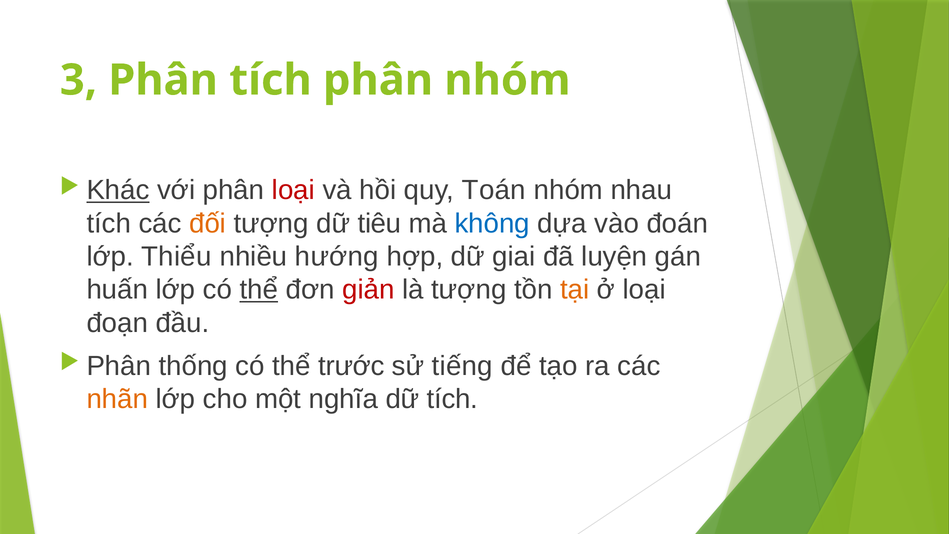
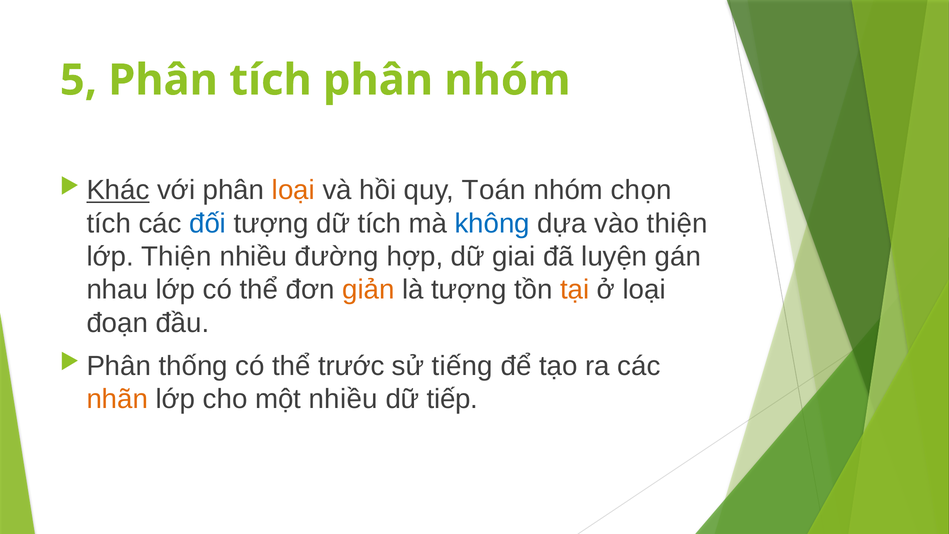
3: 3 -> 5 (78, 80)
loại colour: red -> orange (293, 190)
nhau: nhau -> chọn (641, 190)
đối colour: orange -> blue (208, 223)
dữ tiêu: tiêu -> tích (380, 223)
vào đoán: đoán -> thiện (677, 223)
lớp Thiểu: Thiểu -> Thiện (176, 257)
hướng: hướng -> đường (337, 257)
huấn: huấn -> nhau (117, 290)
thể underline: present -> none (259, 290)
giản colour: red -> orange (368, 290)
một nghĩa: nghĩa -> nhiều (343, 399)
dữ tích: tích -> tiếp (452, 399)
